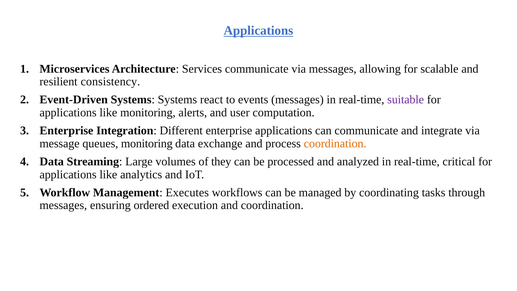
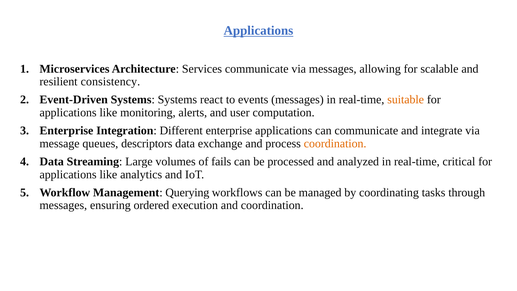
suitable colour: purple -> orange (406, 100)
queues monitoring: monitoring -> descriptors (147, 143)
they: they -> fails (221, 162)
Executes: Executes -> Querying (187, 192)
